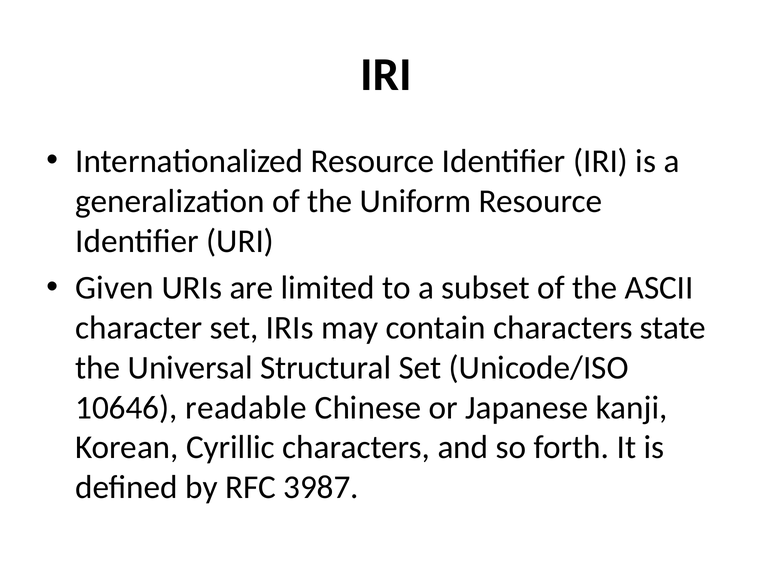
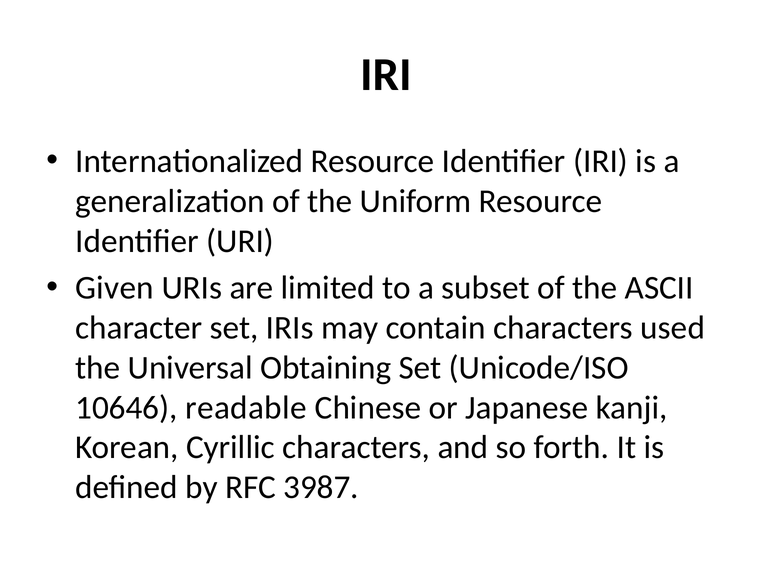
state: state -> used (673, 328)
Structural: Structural -> Obtaining (326, 368)
